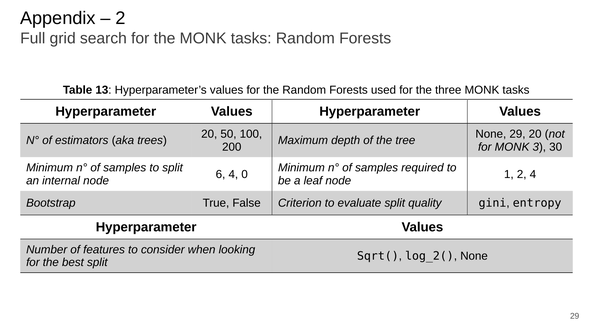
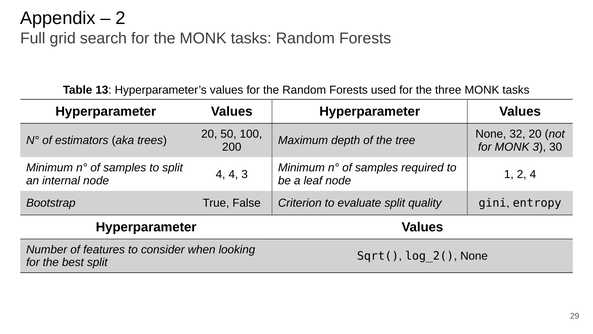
None 29: 29 -> 32 (517, 134)
6: 6 -> 4 (221, 174)
4 0: 0 -> 3 (245, 174)
